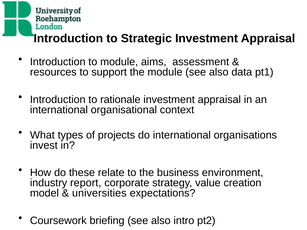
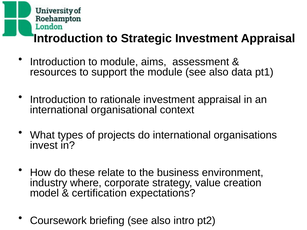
report: report -> where (86, 183)
universities: universities -> certification (99, 193)
